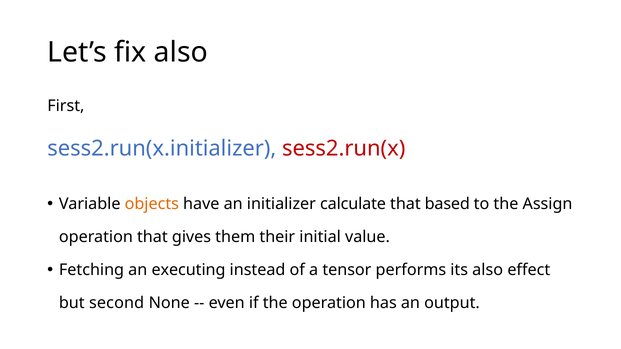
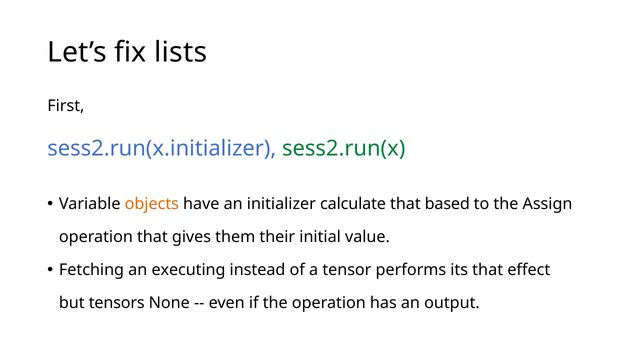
fix also: also -> lists (181, 52)
sess2.run(x colour: red -> green (344, 149)
its also: also -> that (488, 270)
second: second -> tensors (117, 303)
